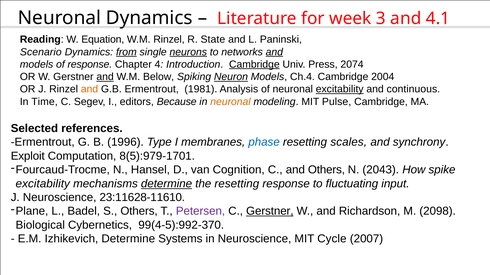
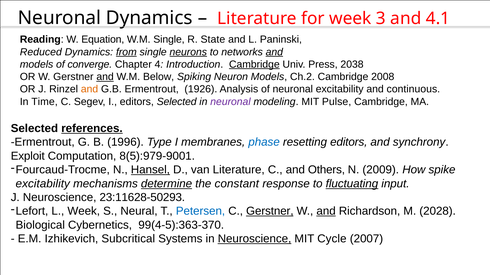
W.M Rinzel: Rinzel -> Single (169, 40)
Scenario: Scenario -> Reduced (41, 52)
of response: response -> converge (90, 64)
2074: 2074 -> 2038 (352, 64)
Neuron underline: present -> none (231, 77)
Ch.4: Ch.4 -> Ch.2 (302, 77)
2004: 2004 -> 2008 (383, 77)
1981: 1981 -> 1926 (201, 89)
excitability underline: present -> none (340, 89)
editors Because: Because -> Selected (177, 102)
neuronal colour: orange -> purple (230, 102)
references underline: none -> present (92, 129)
resetting scales: scales -> editors (349, 142)
8(5):979-1701: 8(5):979-1701 -> 8(5):979-9001 (157, 156)
Hansel underline: none -> present (150, 170)
van Cognition: Cognition -> Literature (239, 170)
2043: 2043 -> 2009 (381, 170)
the resetting: resetting -> constant (237, 184)
fluctuating underline: none -> present (352, 184)
23:11628-11610: 23:11628-11610 -> 23:11628-50293 (142, 198)
Plane: Plane -> Lefort (32, 212)
L Badel: Badel -> Week (84, 212)
S Others: Others -> Neural (139, 212)
Petersen colour: purple -> blue (200, 212)
and underline: none -> present (326, 212)
2098: 2098 -> 2028 (438, 212)
99(4-5):992-370: 99(4-5):992-370 -> 99(4-5):363-370 (181, 225)
Izhikevich Determine: Determine -> Subcritical (128, 239)
Neuroscience underline: none -> present (255, 239)
